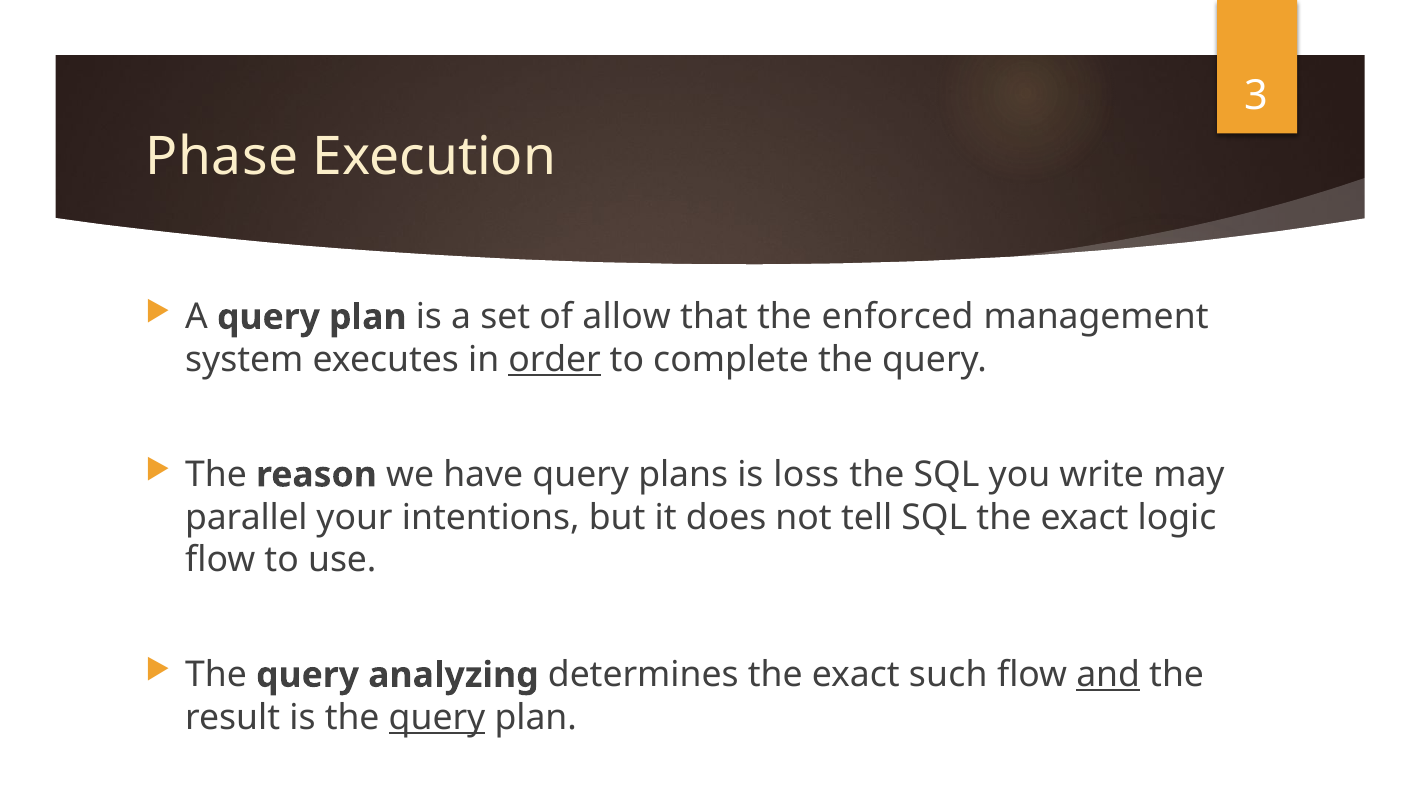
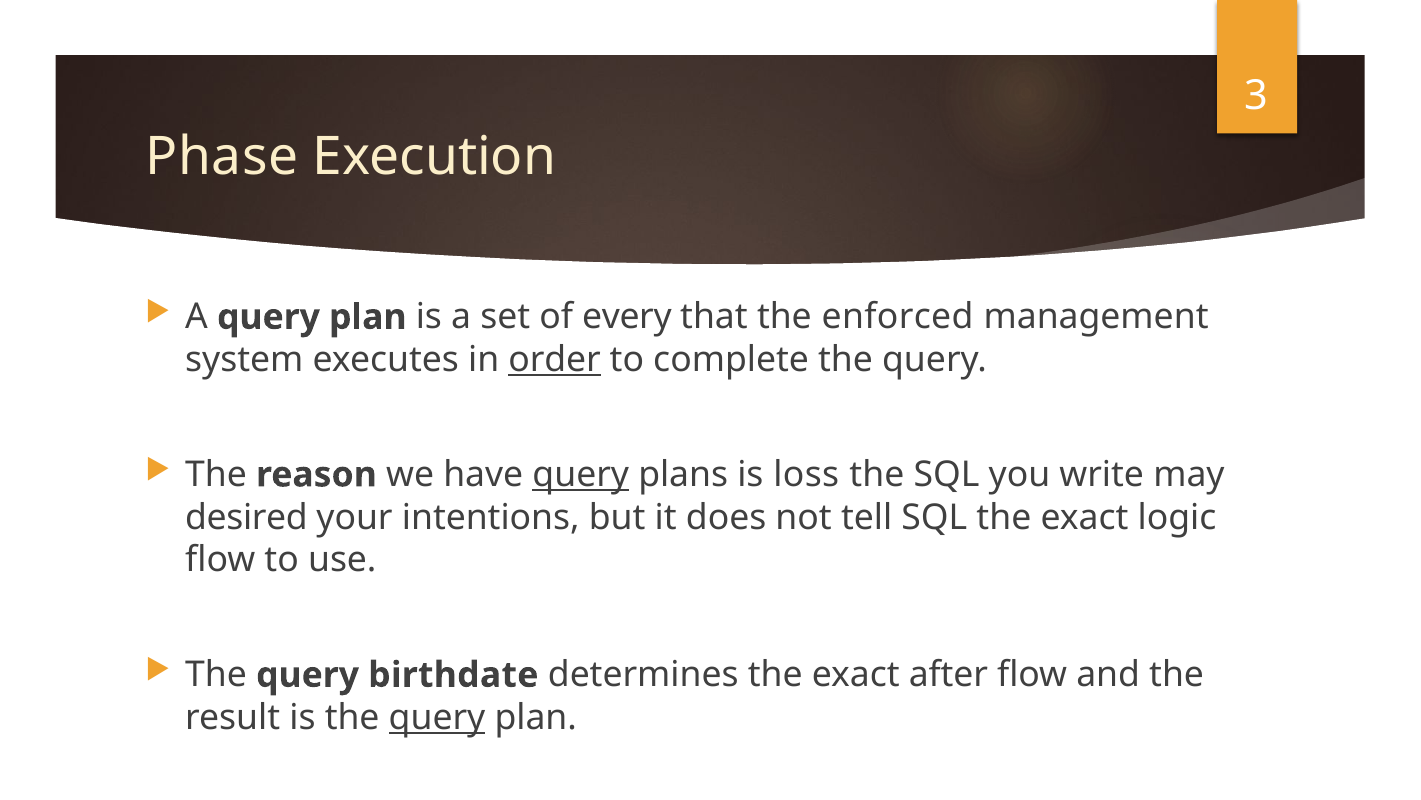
allow: allow -> every (627, 317)
query underline: none -> present (581, 474)
parallel: parallel -> desired (246, 517)
analyzing: analyzing -> birthdate (453, 674)
such: such -> after (948, 674)
and underline: present -> none (1108, 674)
